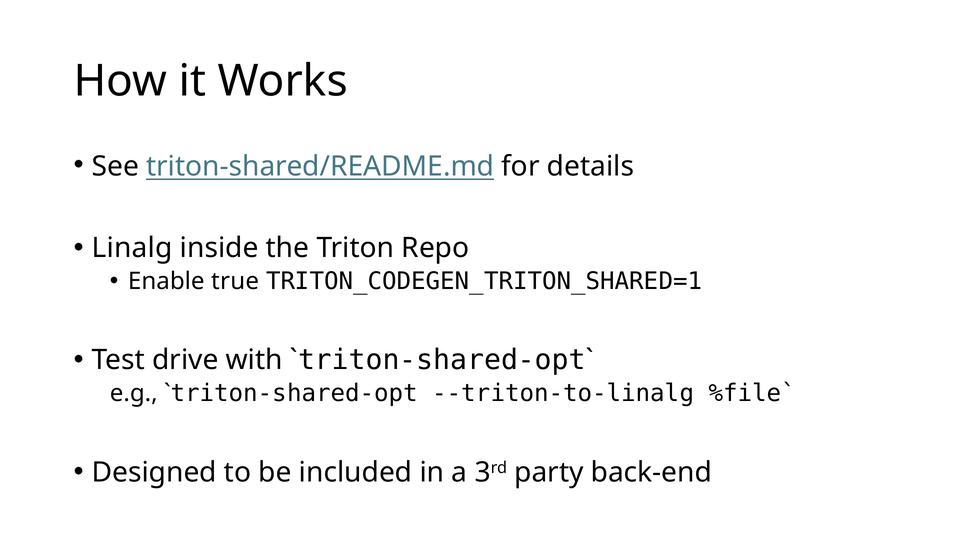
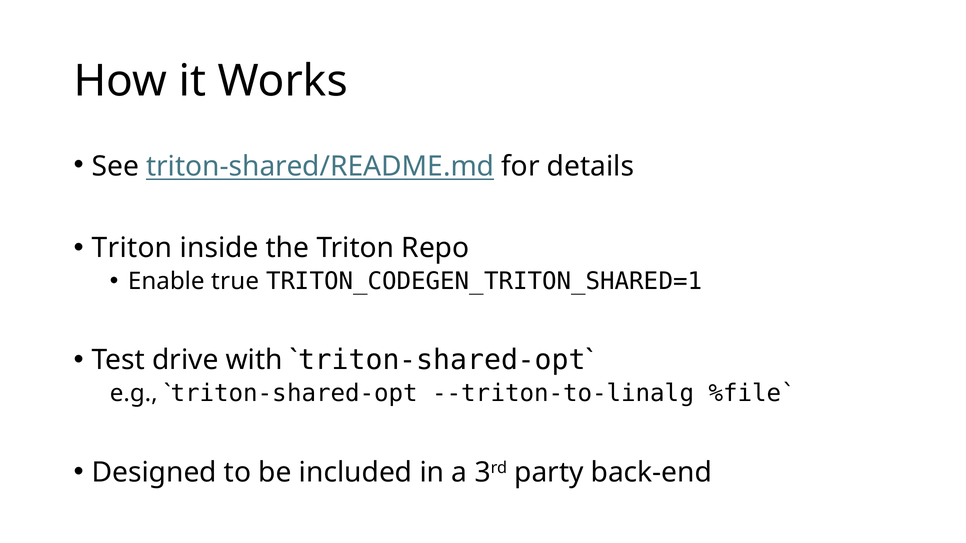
Linalg: Linalg -> Triton (132, 248)
